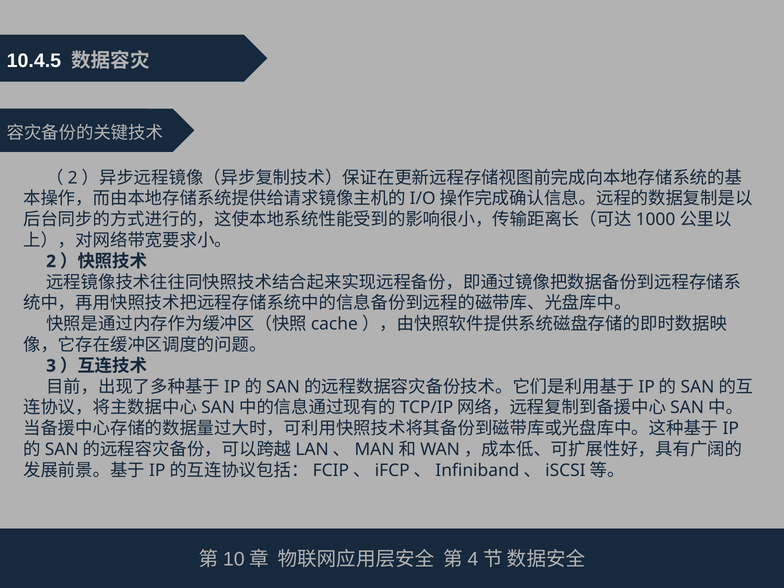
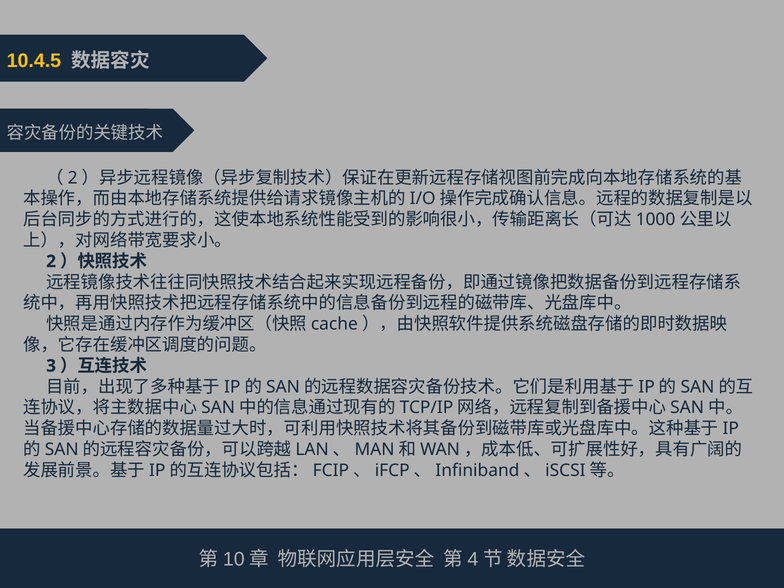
10.4.5 colour: white -> yellow (34, 61)
